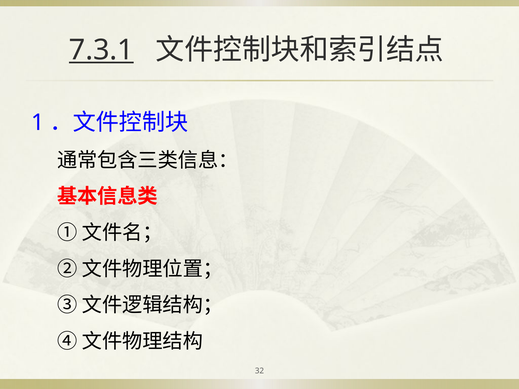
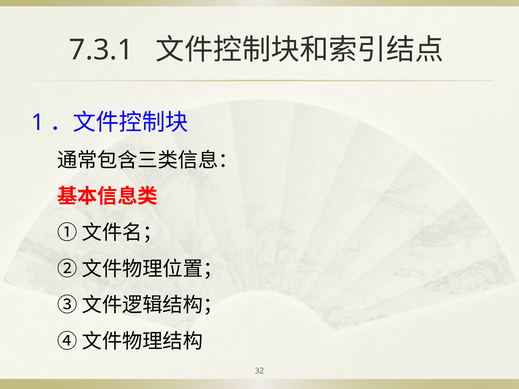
7.3.1 underline: present -> none (101, 50)
